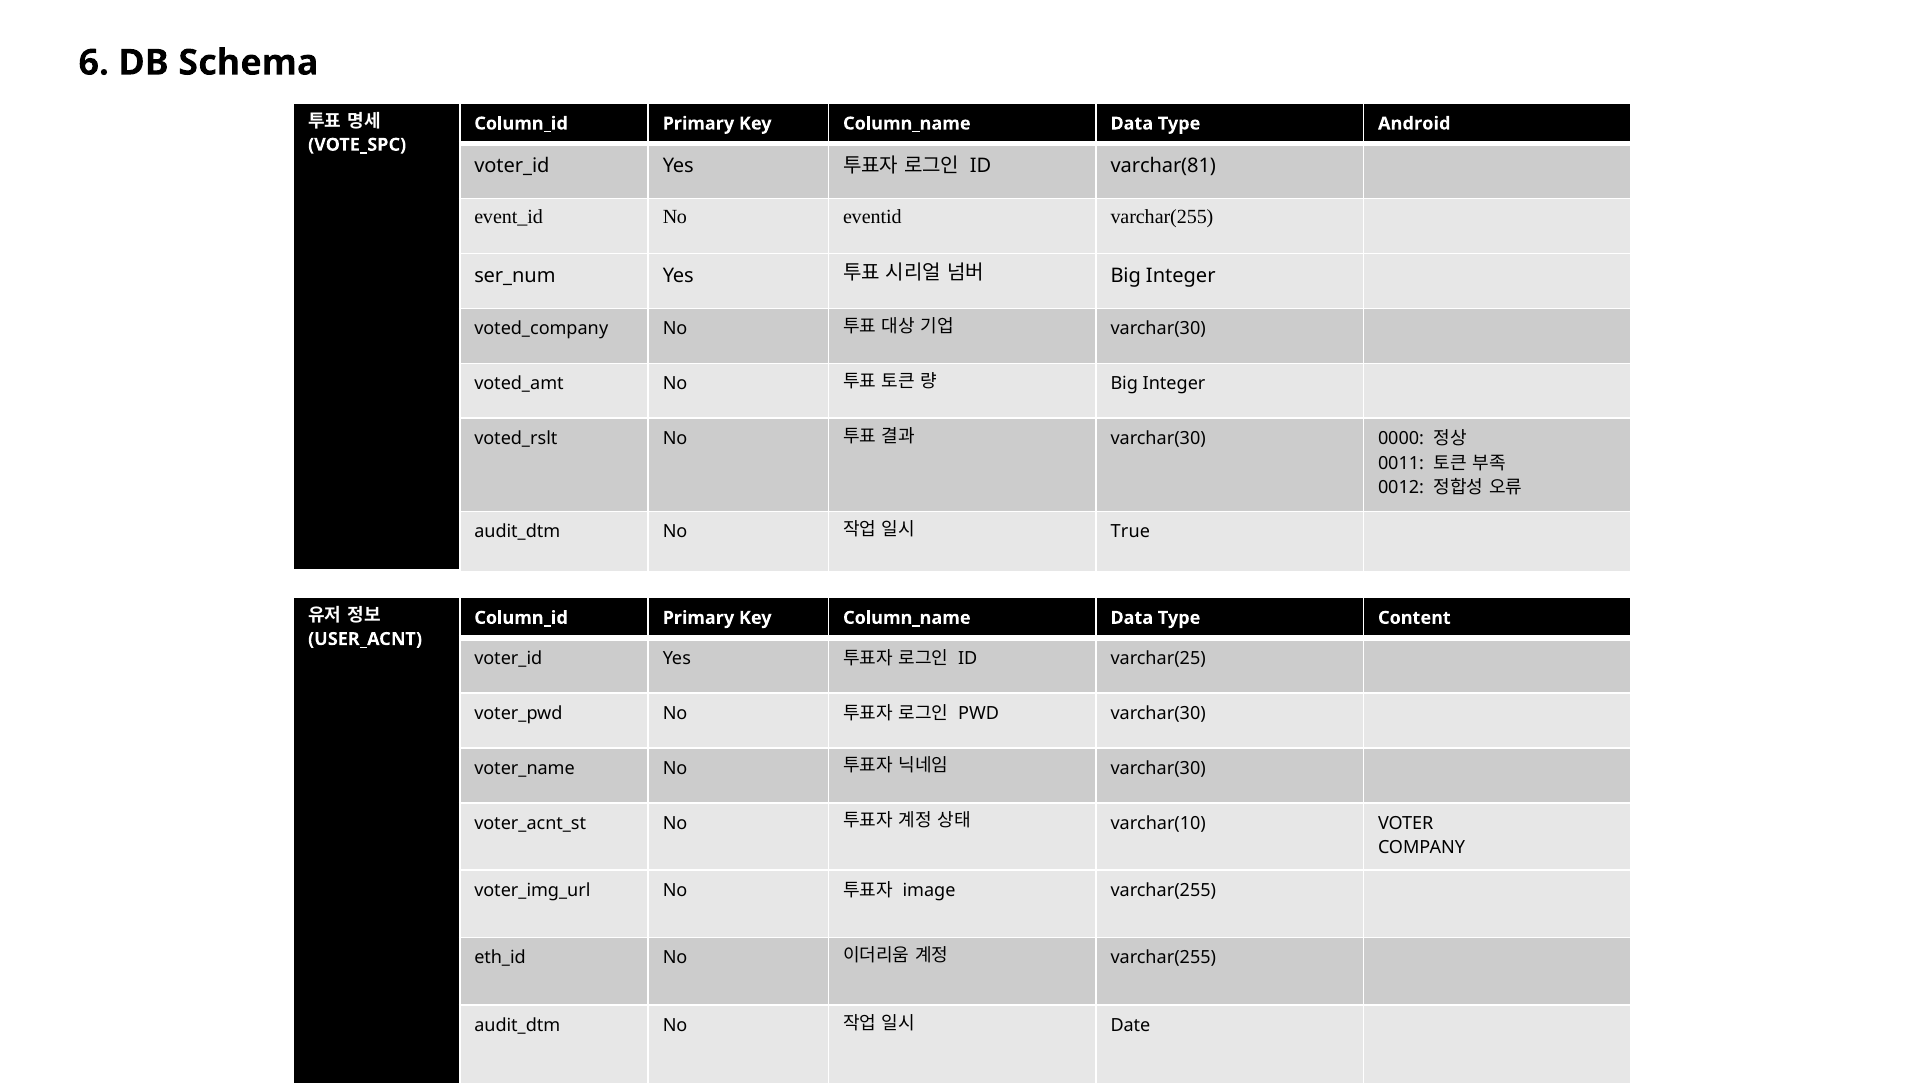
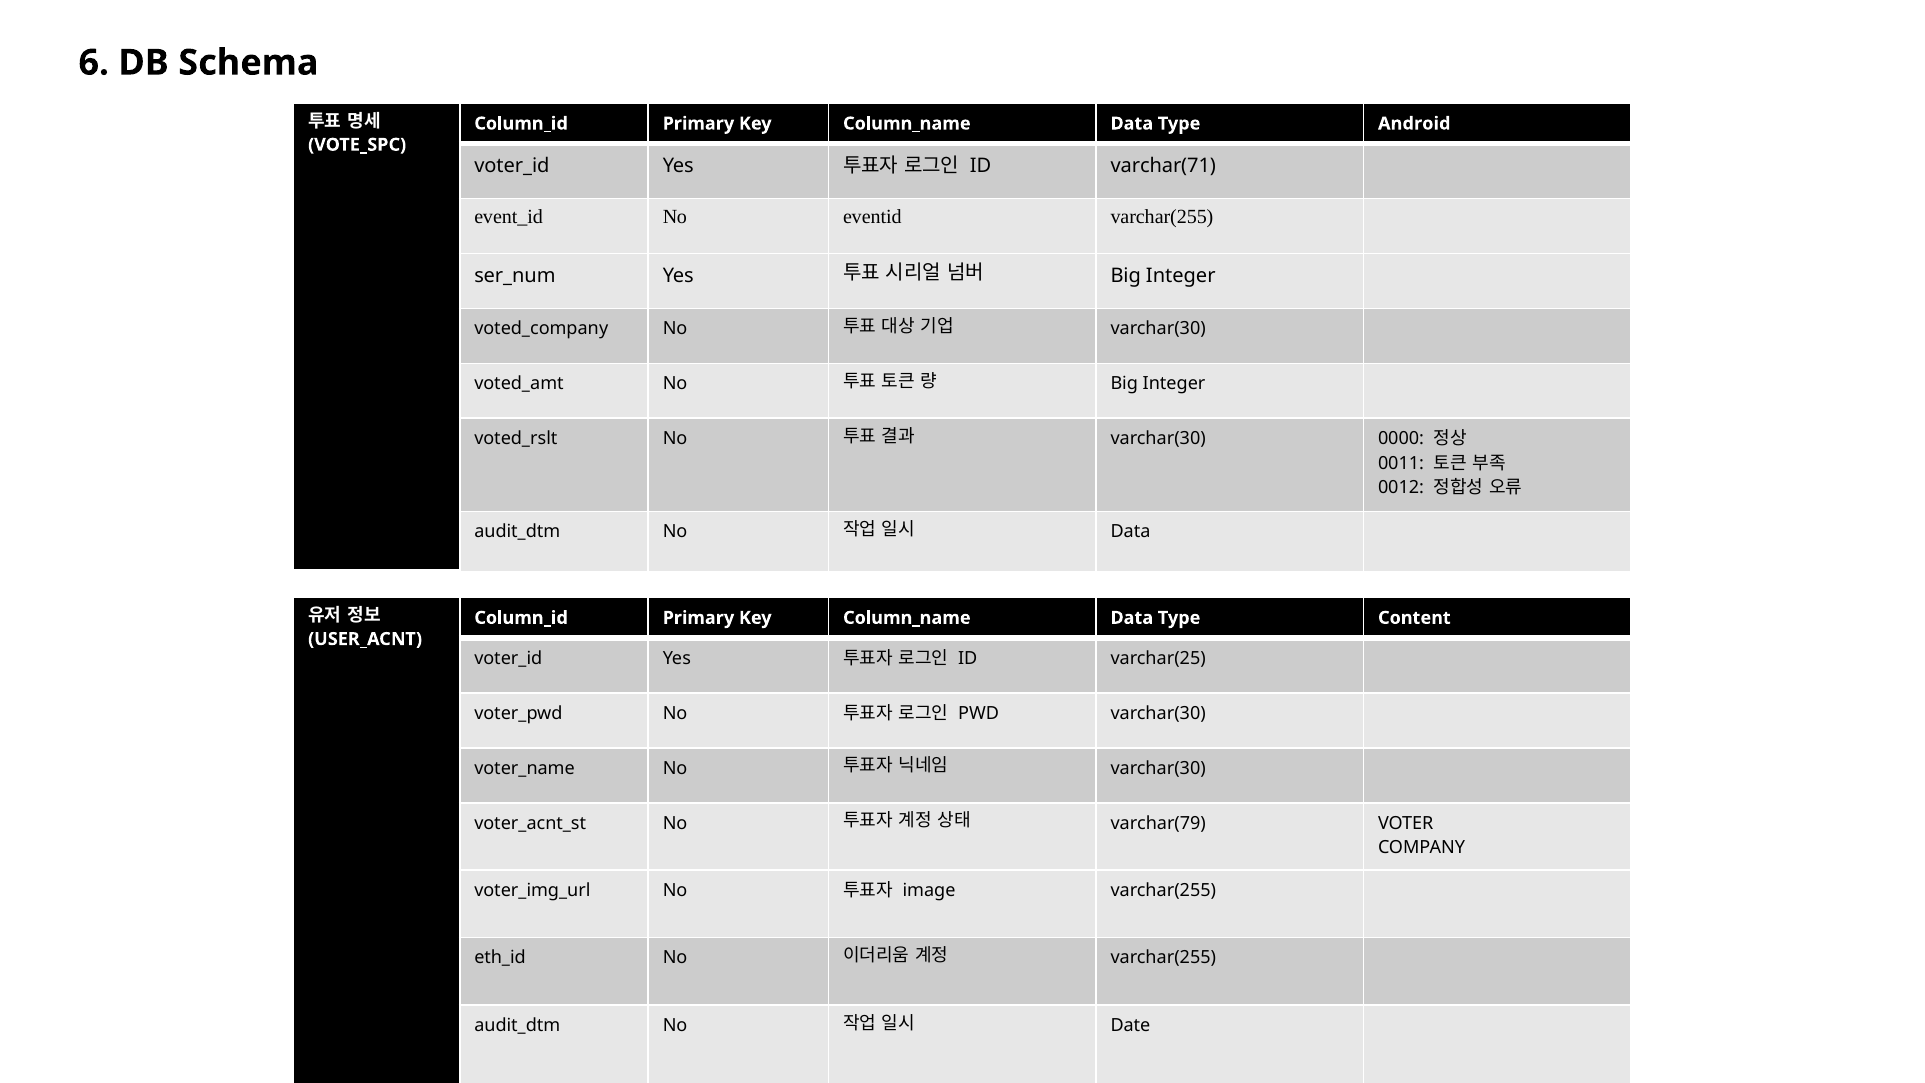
varchar(81: varchar(81 -> varchar(71 (1163, 166)
True: True -> Data (1130, 532)
varchar(10: varchar(10 -> varchar(79 (1158, 823)
